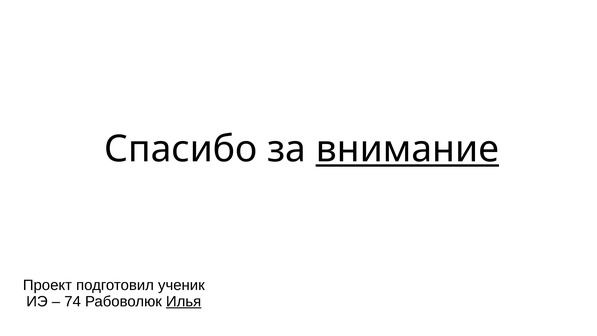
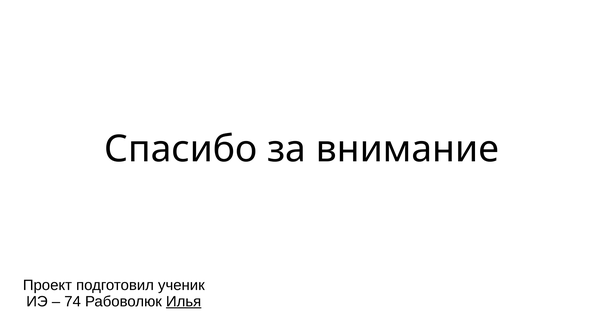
внимание underline: present -> none (407, 149)
